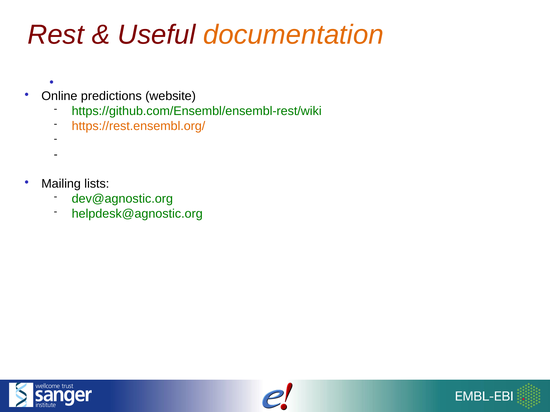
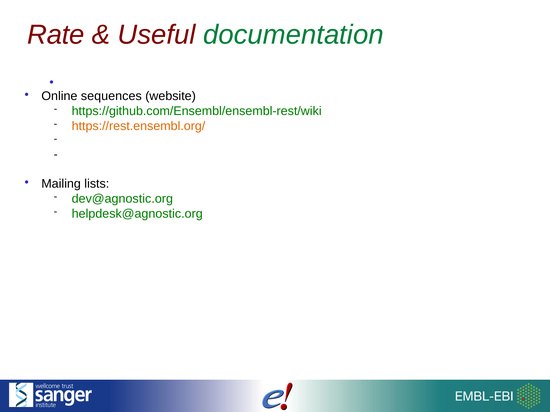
Rest: Rest -> Rate (56, 35)
documentation colour: orange -> green (293, 35)
predictions: predictions -> sequences (111, 96)
